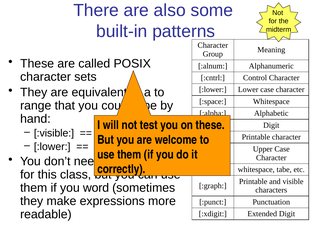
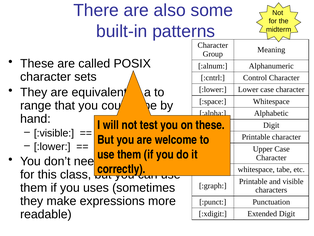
word: word -> uses (96, 187)
